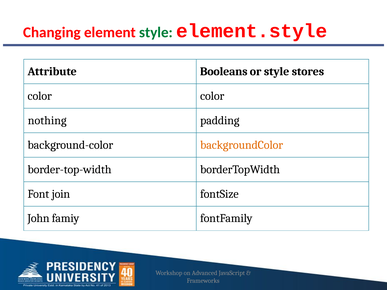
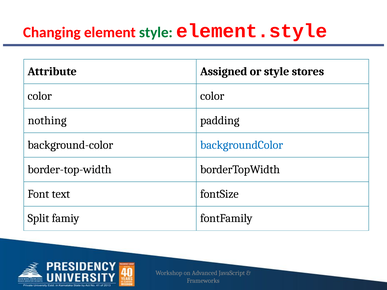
Booleans: Booleans -> Assigned (224, 72)
backgroundColor colour: orange -> blue (242, 145)
join: join -> text (61, 194)
John: John -> Split (38, 219)
